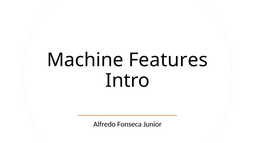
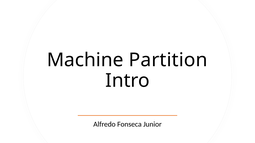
Features: Features -> Partition (168, 60)
